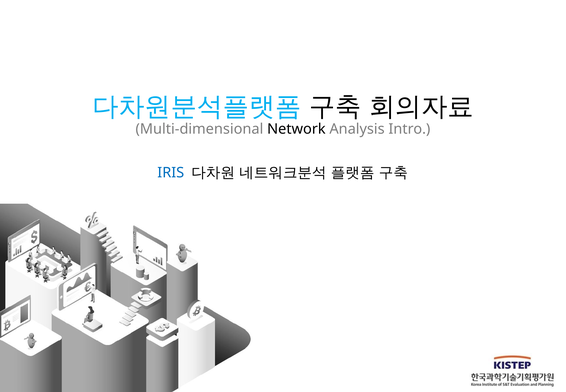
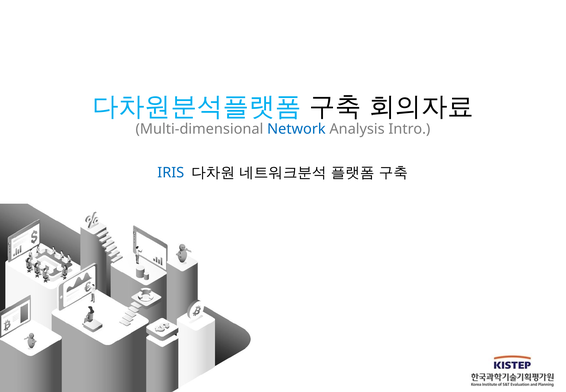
Network colour: black -> blue (296, 129)
